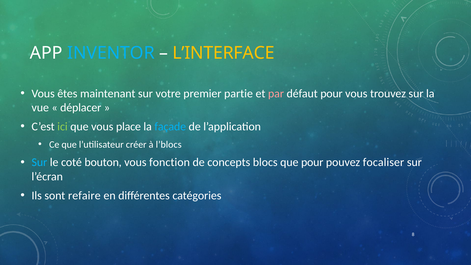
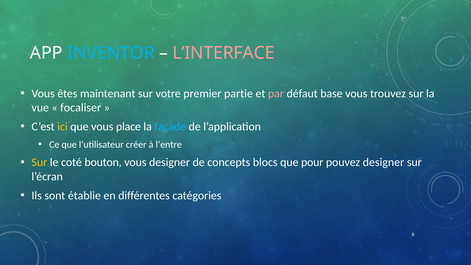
L’INTERFACE colour: yellow -> pink (224, 53)
défaut pour: pour -> base (331, 93)
déplacer: déplacer -> focaliser (81, 108)
ici colour: light green -> yellow (62, 127)
l’blocs: l’blocs -> l’entre (169, 144)
Sur colour: light blue -> yellow (39, 162)
vous fonction: fonction -> designer (170, 162)
pouvez focaliser: focaliser -> designer (384, 162)
refaire: refaire -> établie (84, 196)
